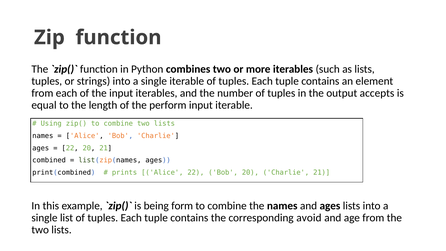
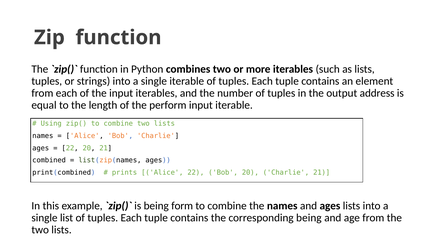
accepts: accepts -> address (377, 93)
corresponding avoid: avoid -> being (309, 218)
